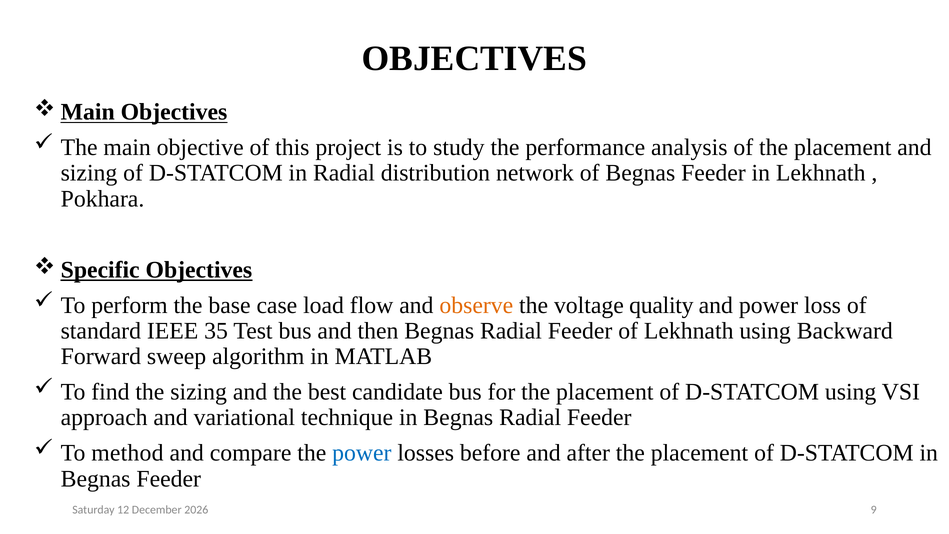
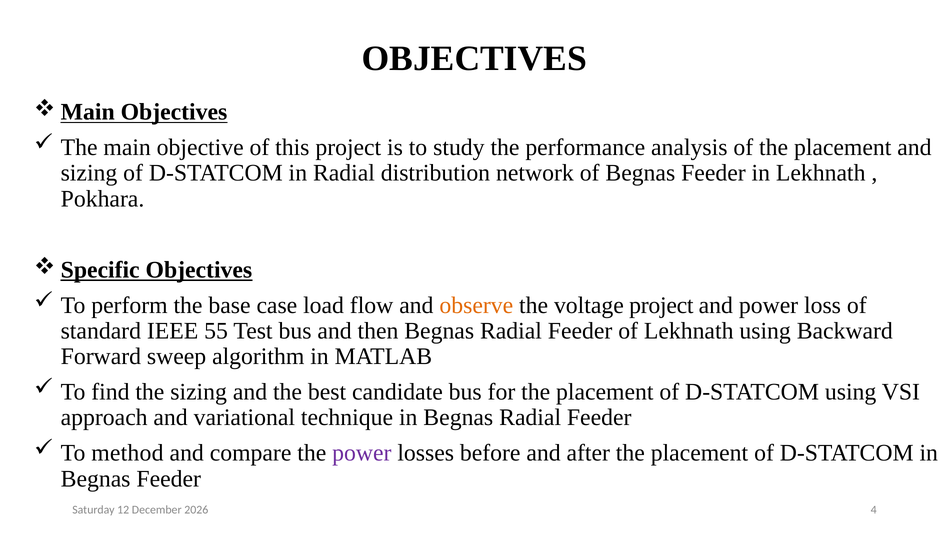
voltage quality: quality -> project (661, 305)
35: 35 -> 55 (216, 331)
power colour: blue -> purple (362, 453)
9: 9 -> 4 (874, 510)
